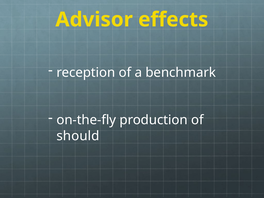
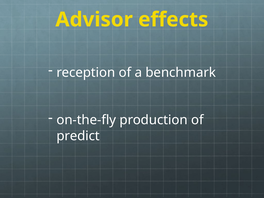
should: should -> predict (78, 136)
